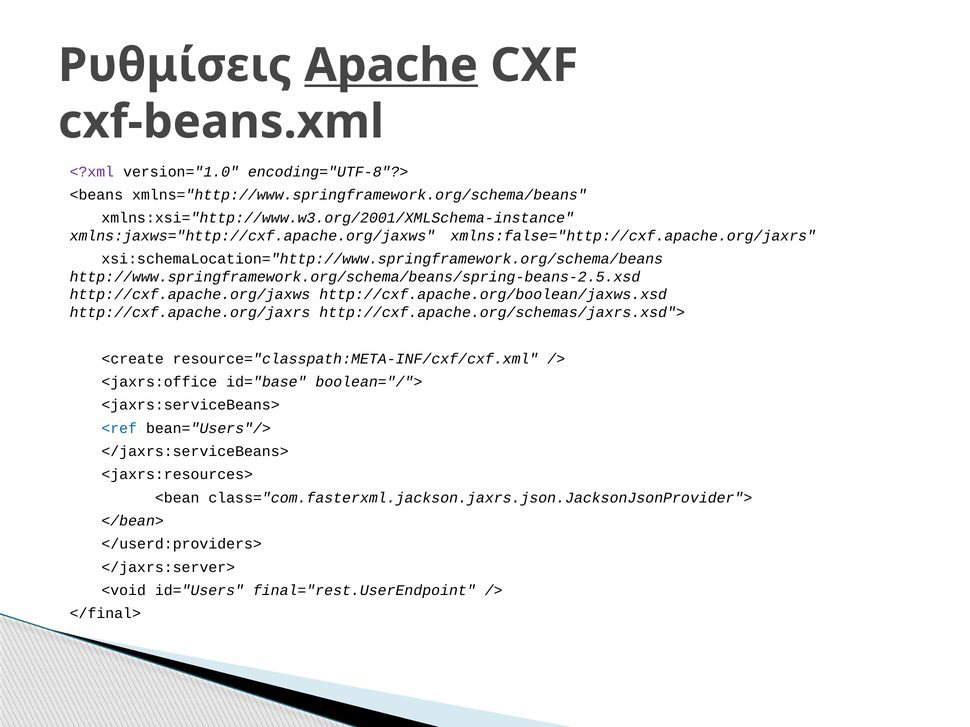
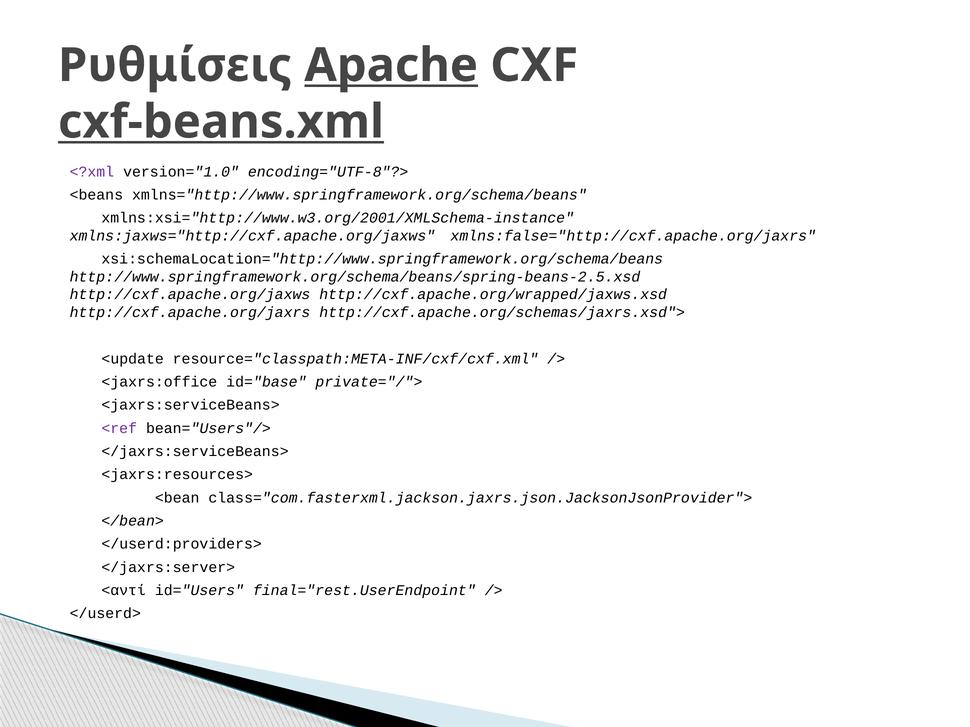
cxf-beans.xml underline: none -> present (221, 122)
http://cxf.apache.org/boolean/jaxws.xsd: http://cxf.apache.org/boolean/jaxws.xsd -> http://cxf.apache.org/wrapped/jaxws.xsd (493, 295)
<create: <create -> <update (133, 359)
boolean="/">: boolean="/"> -> private="/"> (369, 382)
<ref colour: blue -> purple (119, 428)
<void: <void -> <αντί (124, 591)
</final>: </final> -> </userd> (105, 614)
